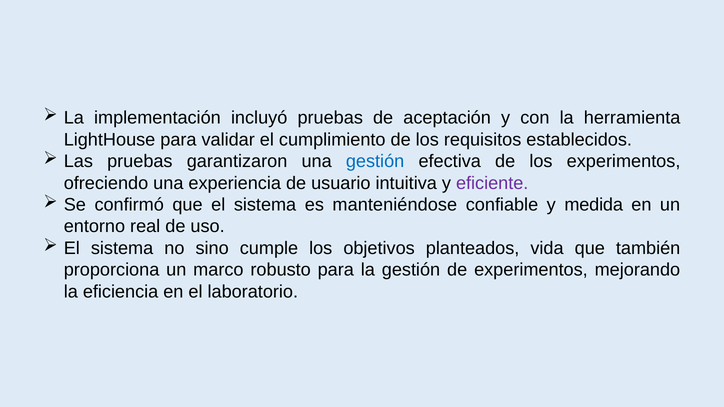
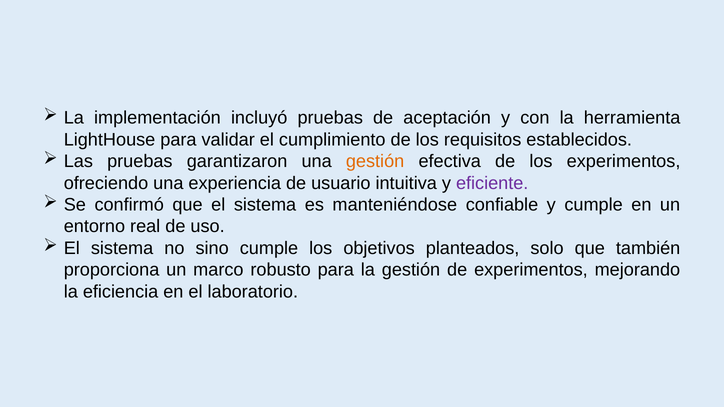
gestión colour: blue -> orange (375, 161)
y medida: medida -> cumple (594, 205)
vida: vida -> solo (547, 248)
